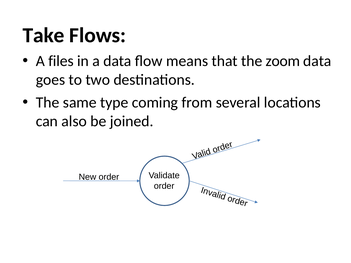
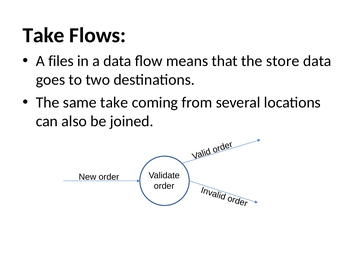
zoom: zoom -> store (283, 61)
same type: type -> take (114, 103)
